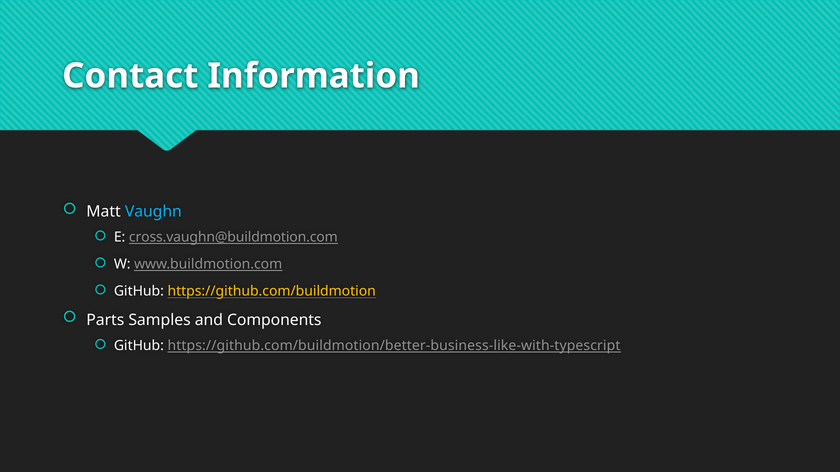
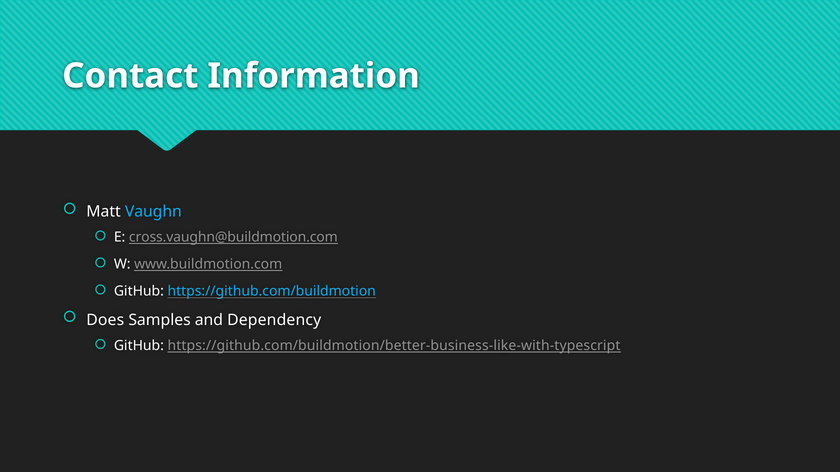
https://github.com/buildmotion colour: yellow -> light blue (272, 292)
Parts: Parts -> Does (105, 320)
Components: Components -> Dependency (274, 320)
